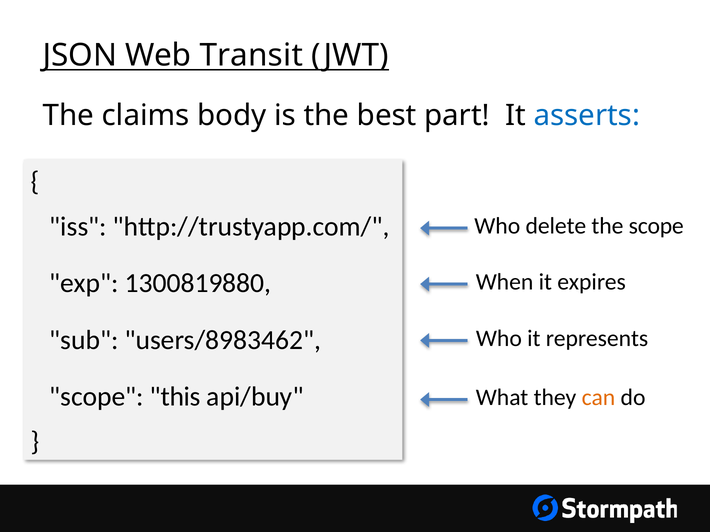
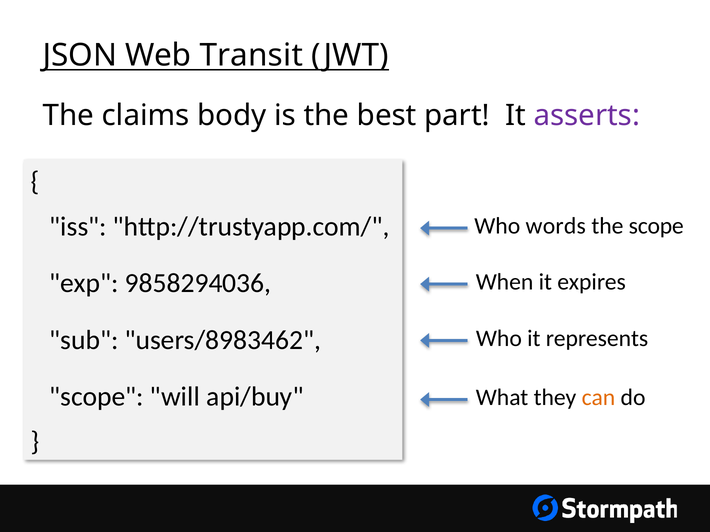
asserts colour: blue -> purple (587, 116)
delete: delete -> words (556, 226)
1300819880: 1300819880 -> 9858294036 (198, 283)
this: this -> will (175, 397)
